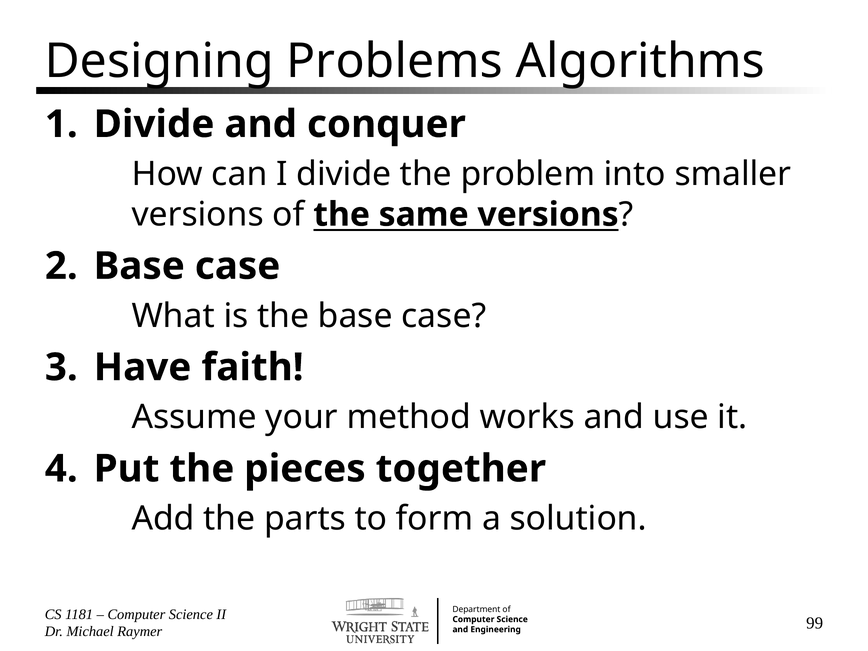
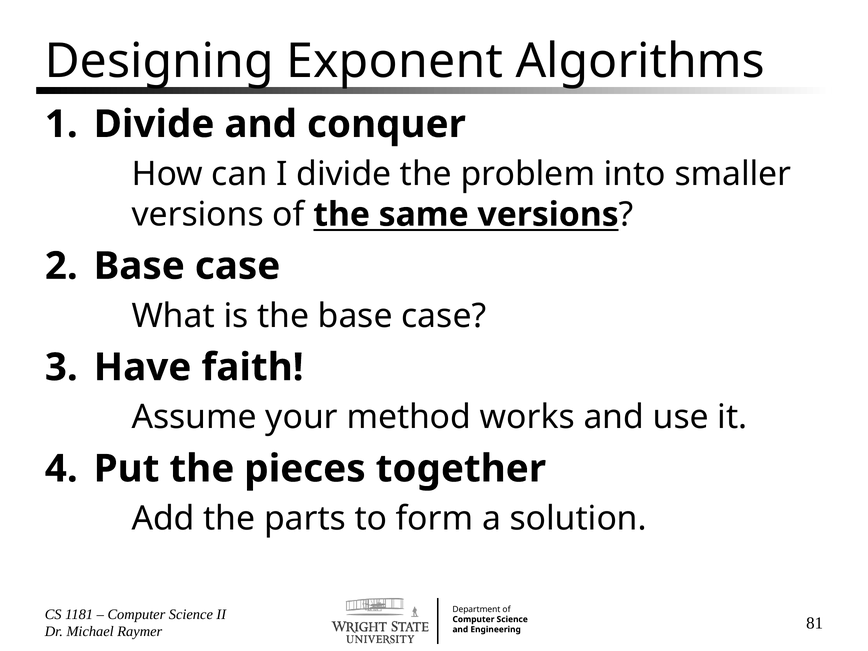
Problems: Problems -> Exponent (395, 61)
99: 99 -> 81 (815, 623)
